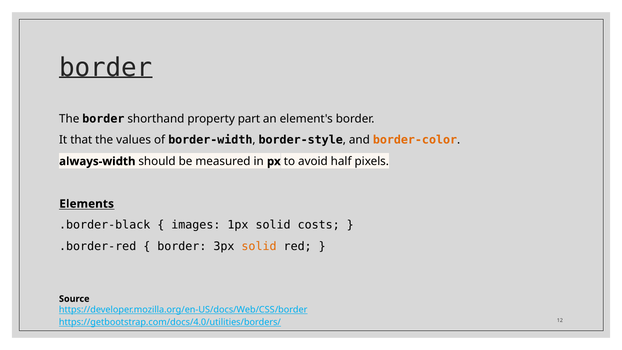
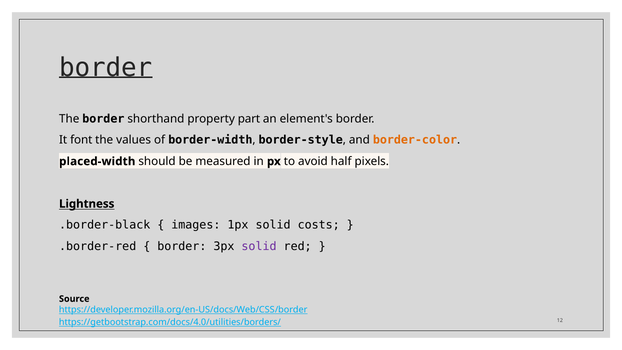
that: that -> font (81, 140)
always-width: always-width -> placed-width (97, 161)
Elements: Elements -> Lightness (87, 204)
solid colour: orange -> purple (259, 246)
